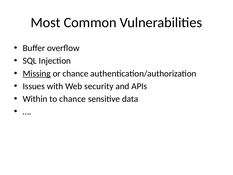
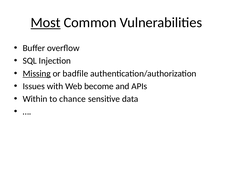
Most underline: none -> present (46, 23)
or chance: chance -> badfile (75, 73)
security: security -> become (99, 86)
